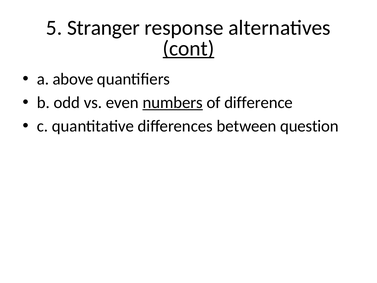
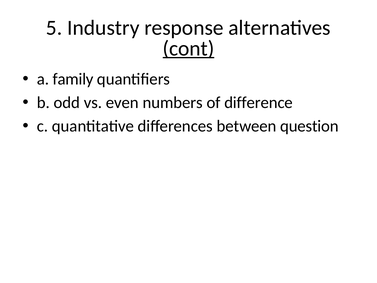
Stranger: Stranger -> Industry (103, 28)
above: above -> family (73, 79)
numbers underline: present -> none (173, 103)
